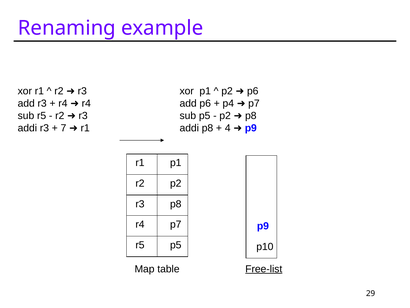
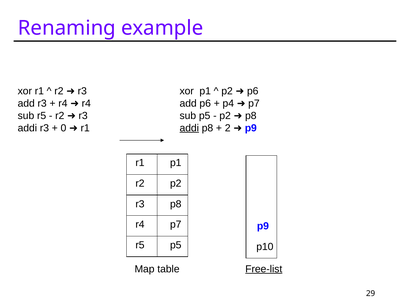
7: 7 -> 0 (63, 128)
addi underline: none -> present (189, 128)
4: 4 -> 2 (228, 128)
